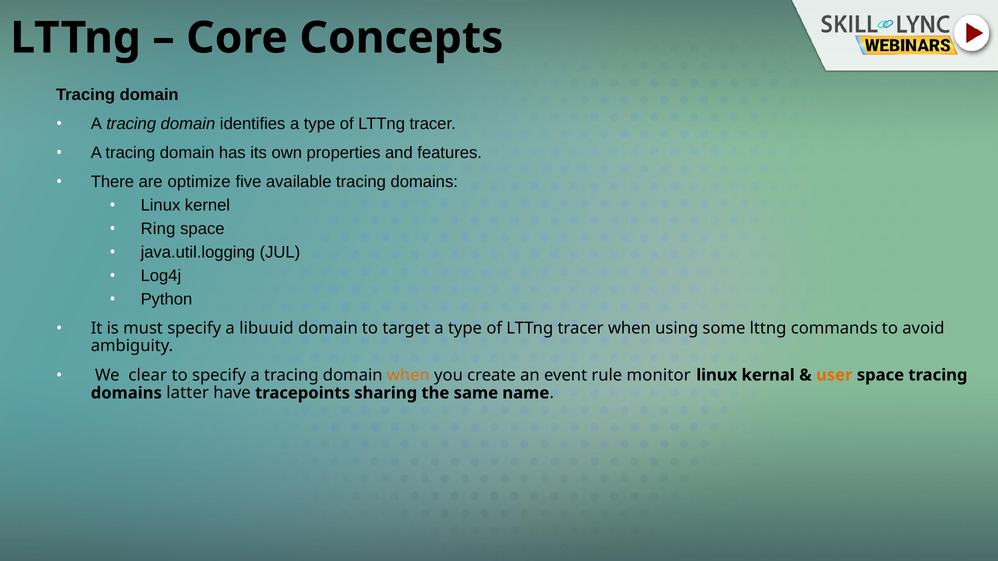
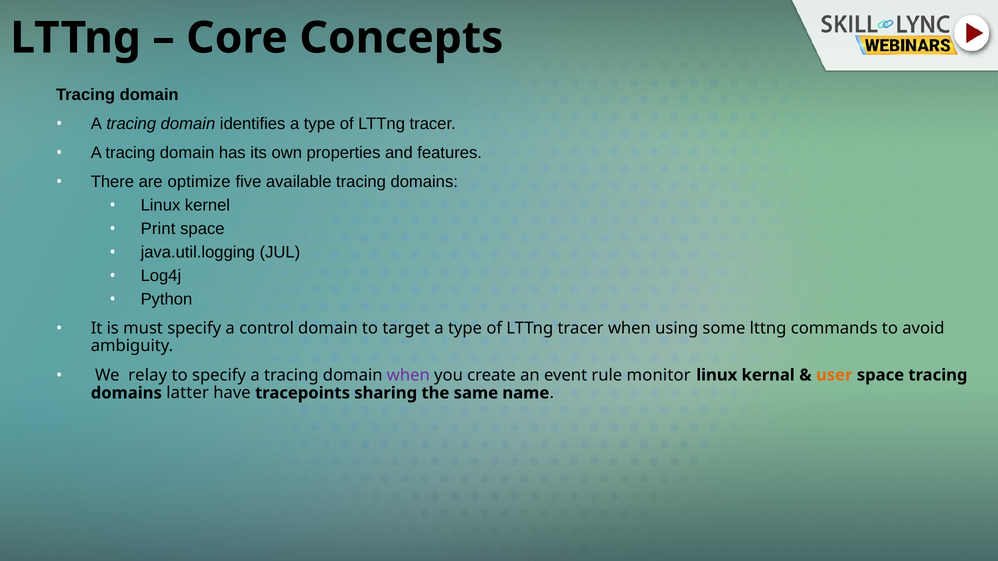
Ring: Ring -> Print (158, 229)
libuuid: libuuid -> control (267, 328)
clear: clear -> relay (148, 375)
when colour: orange -> purple (408, 375)
